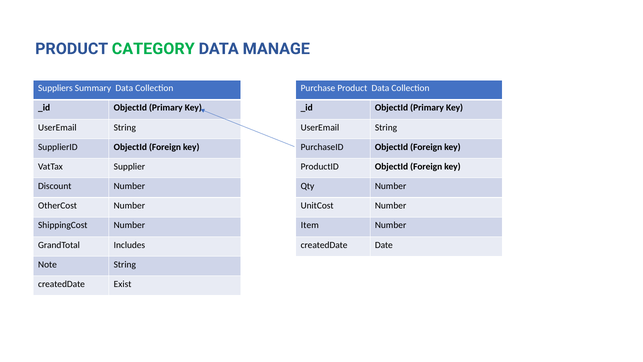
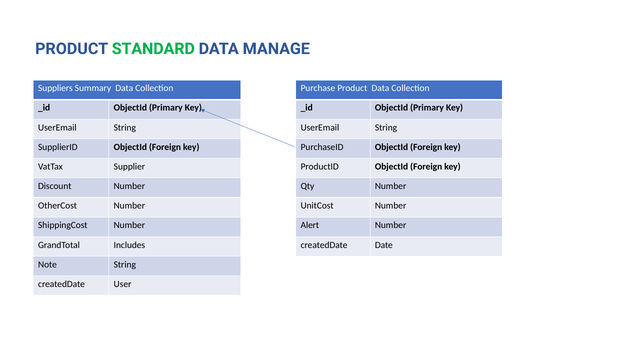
CATEGORY: CATEGORY -> STANDARD (153, 49)
Item: Item -> Alert (310, 225)
Exist: Exist -> User (123, 284)
